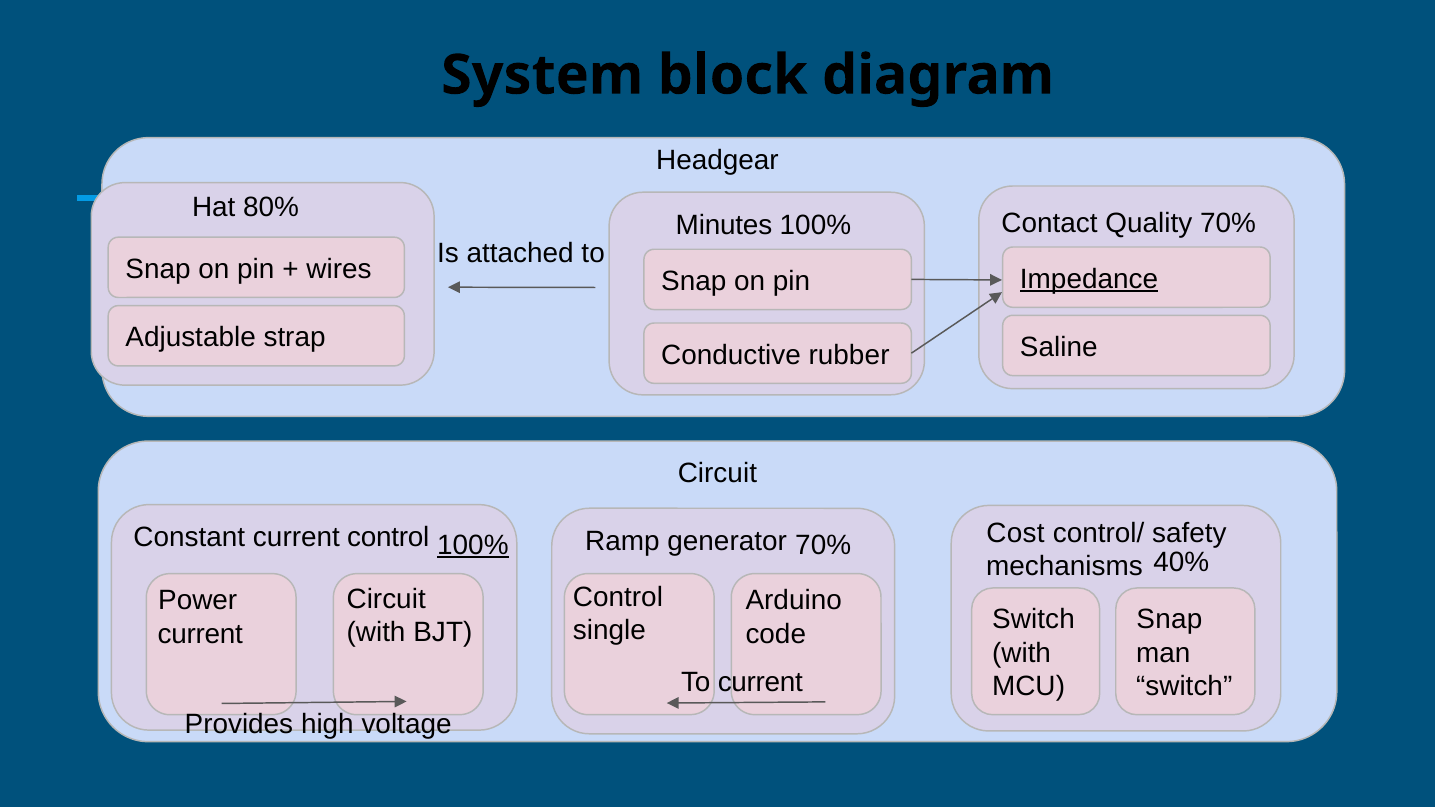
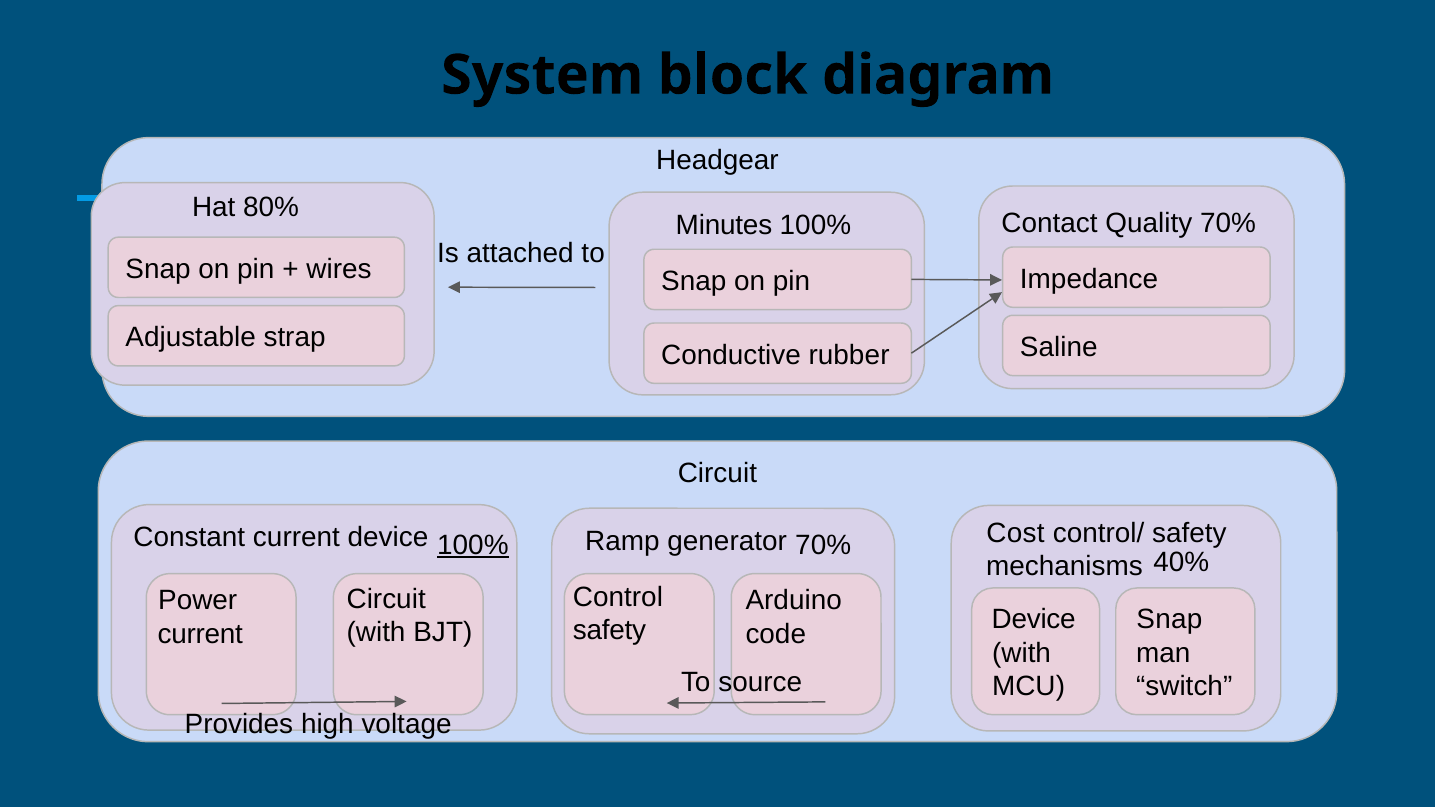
Impedance underline: present -> none (1089, 279)
current control: control -> device (388, 538)
Switch: Switch -> Device (1034, 620)
single: single -> safety (610, 630)
To current: current -> source (760, 682)
